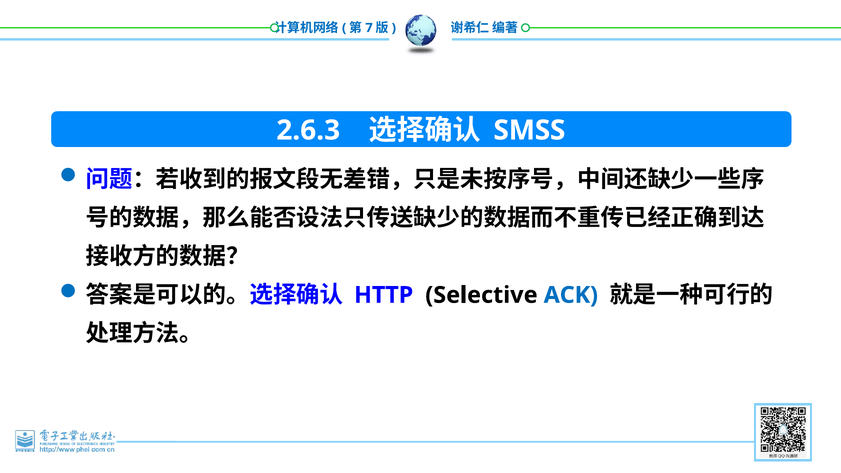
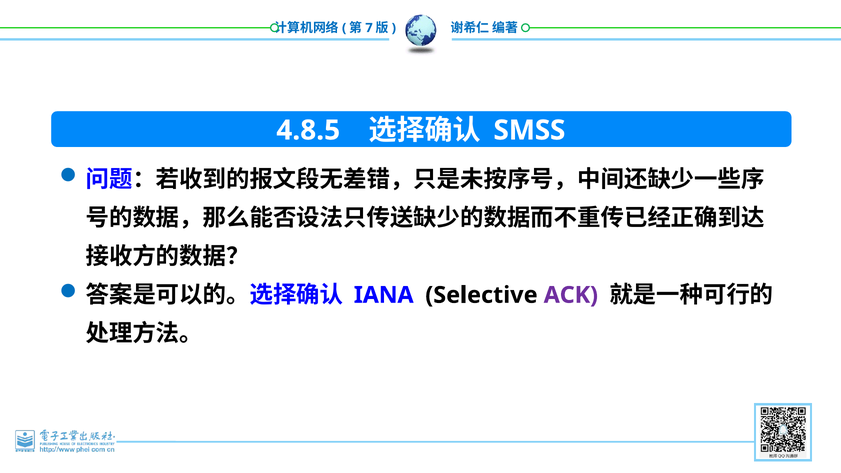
2.6.3: 2.6.3 -> 4.8.5 (308, 130)
HTTP: HTTP -> IANA (384, 295)
ACK colour: blue -> purple (571, 295)
